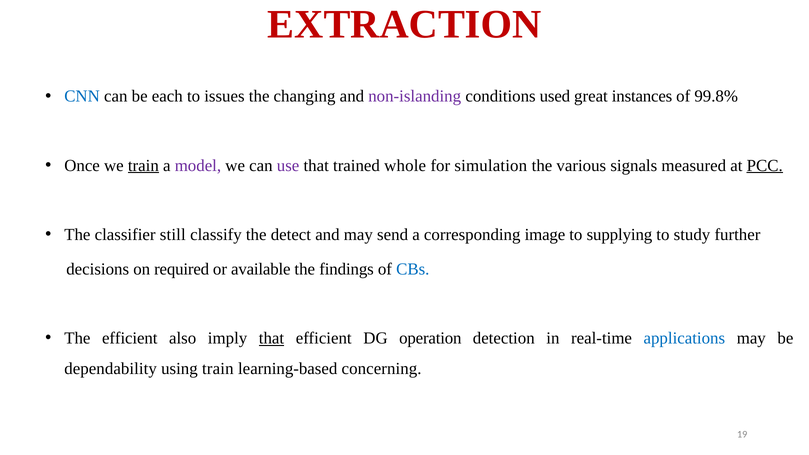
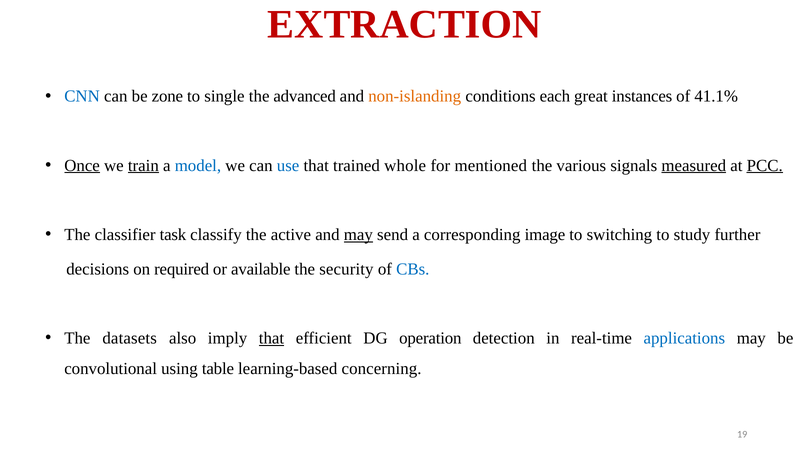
each: each -> zone (167, 96)
issues: issues -> single (224, 96)
changing: changing -> advanced (305, 96)
non-islanding colour: purple -> orange (415, 96)
used: used -> each (555, 96)
99.8%: 99.8% -> 41.1% (716, 96)
Once underline: none -> present (82, 165)
model colour: purple -> blue (198, 165)
use colour: purple -> blue (288, 165)
simulation: simulation -> mentioned (491, 165)
measured underline: none -> present (694, 165)
still: still -> task (173, 235)
detect: detect -> active (291, 235)
may underline: none -> present (358, 235)
supplying: supplying -> switching (619, 235)
findings: findings -> security (346, 269)
The efficient: efficient -> datasets (130, 338)
dependability: dependability -> convolutional (111, 369)
using train: train -> table (218, 369)
